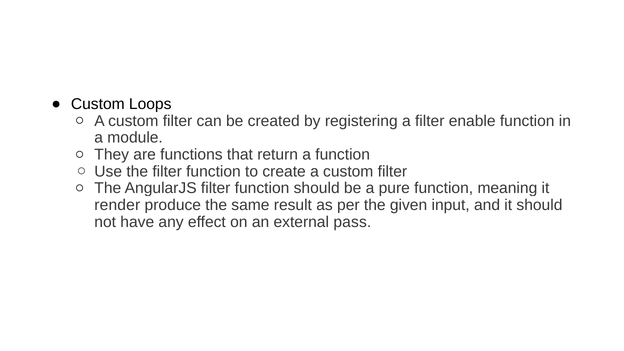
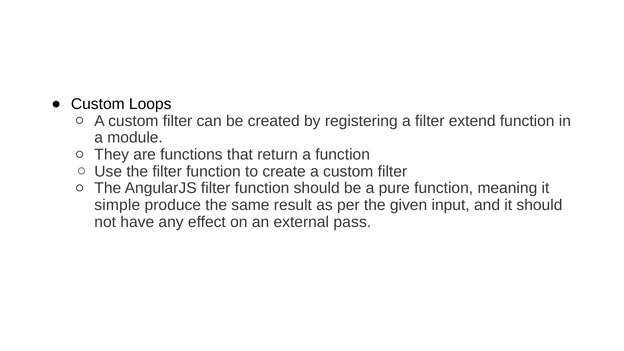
enable: enable -> extend (472, 121)
render: render -> simple (117, 205)
